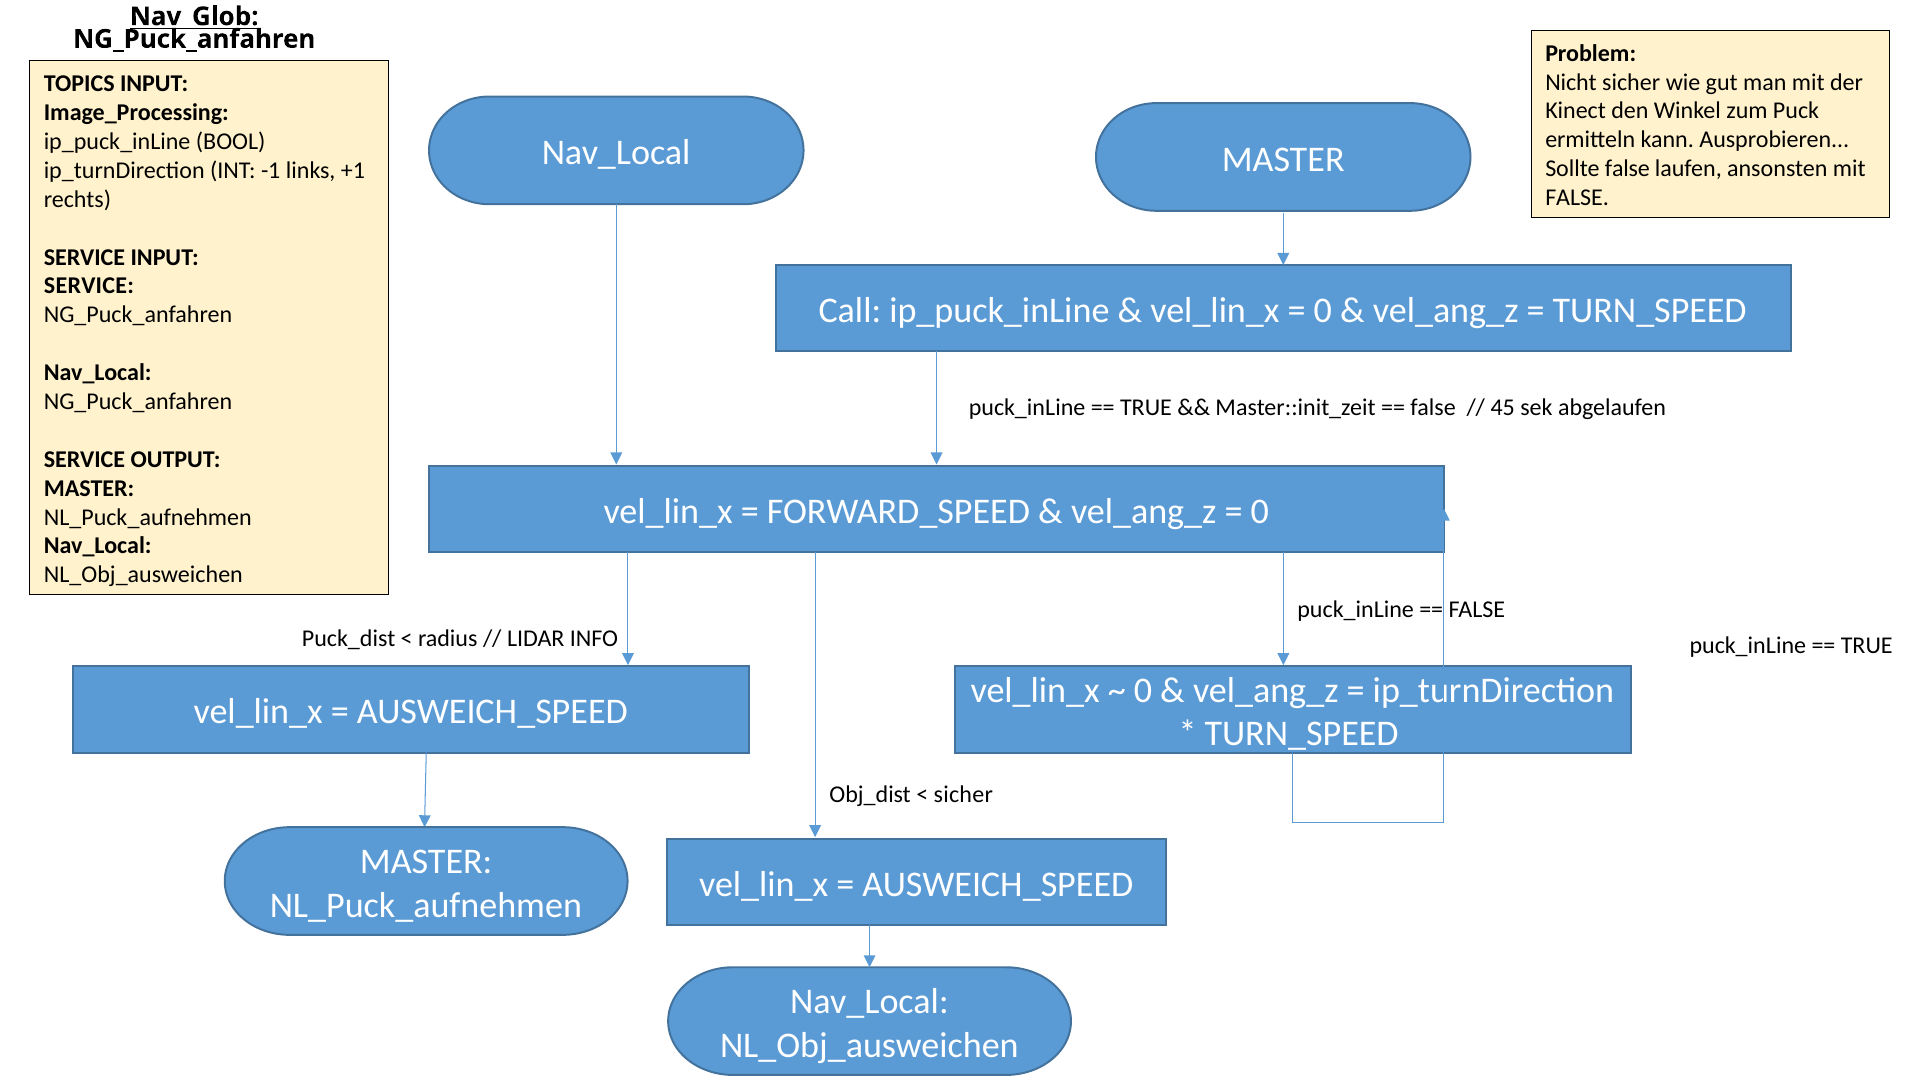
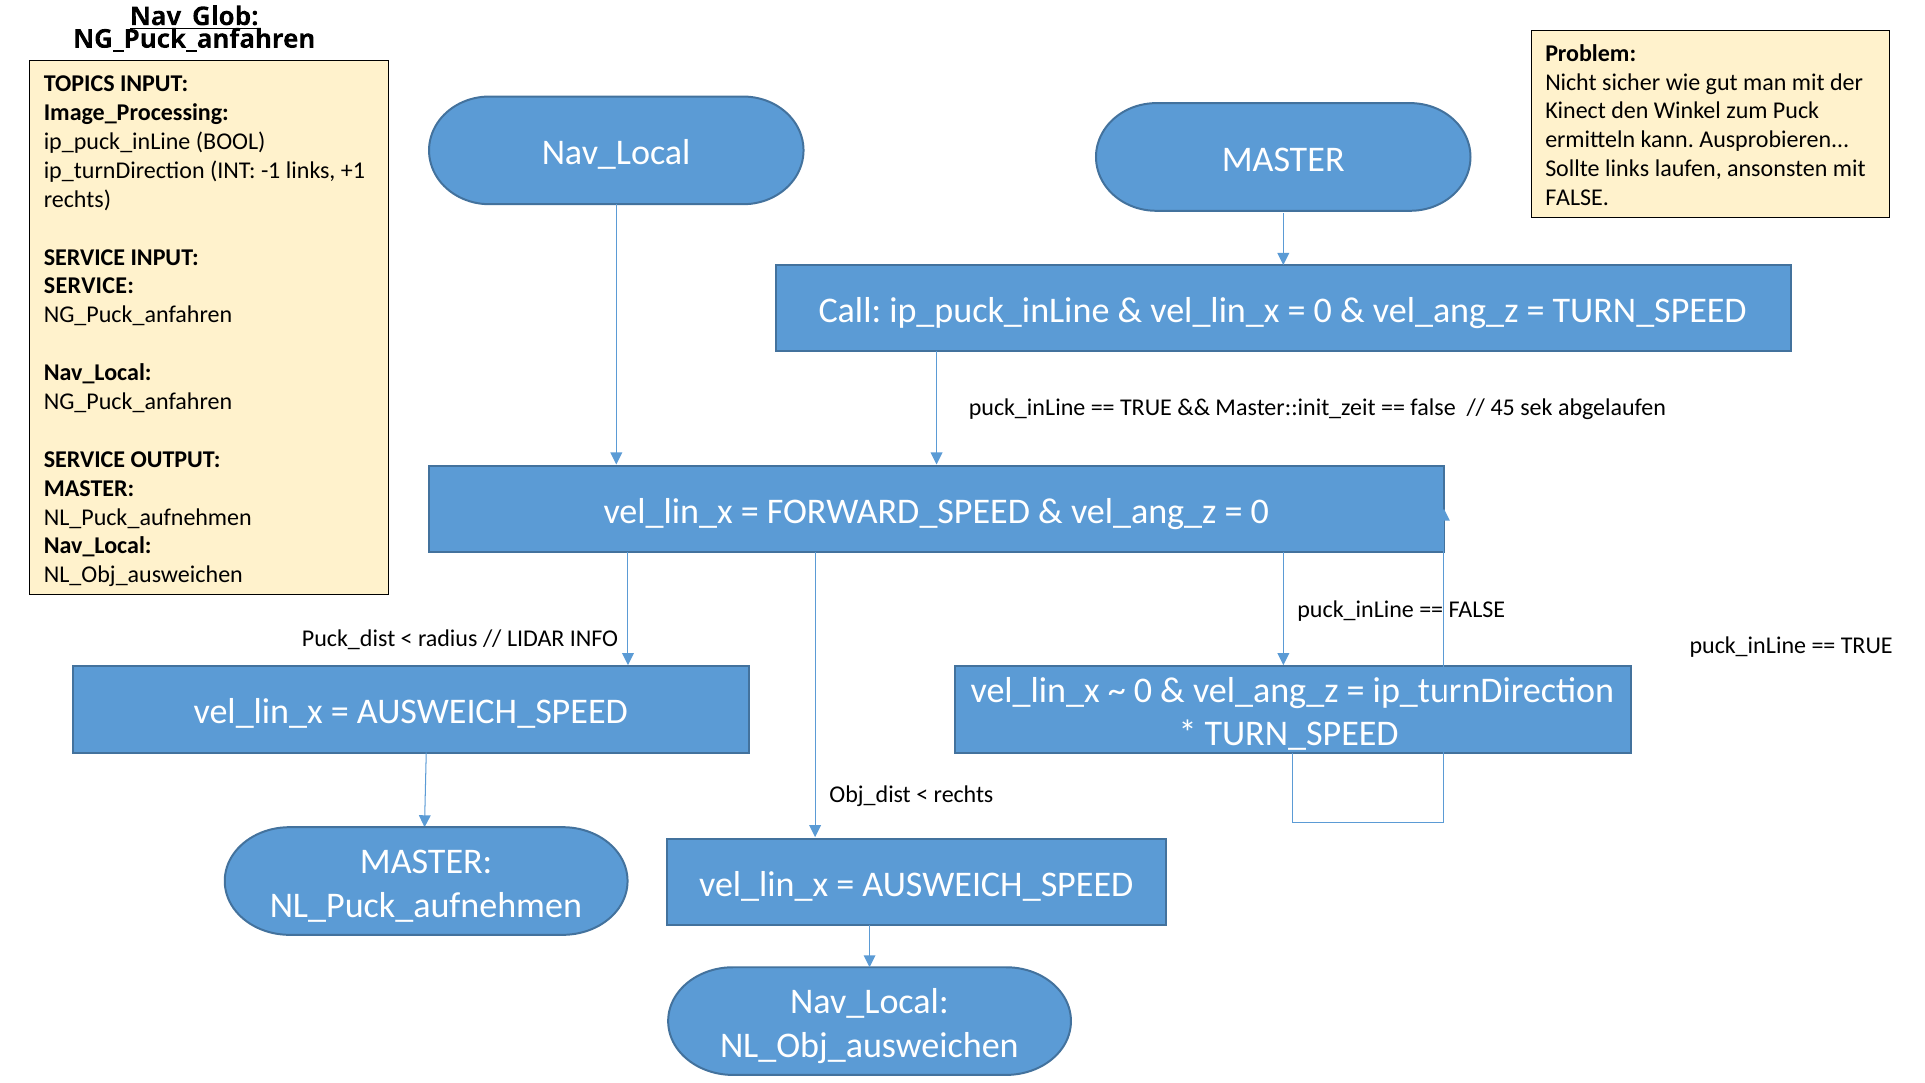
Sollte false: false -> links (1627, 169)
sicher: sicher -> rechts (963, 794)
